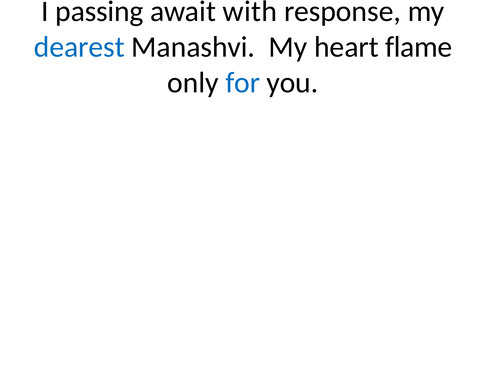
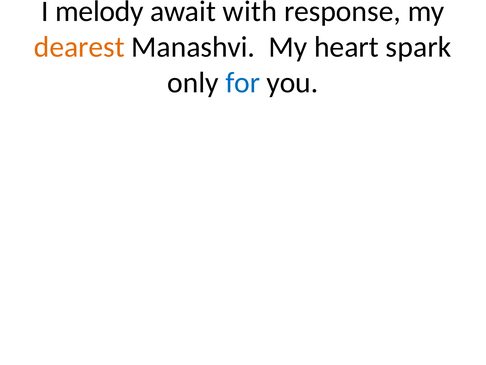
passing: passing -> melody (99, 11)
dearest colour: blue -> orange (79, 47)
flame: flame -> spark (418, 47)
